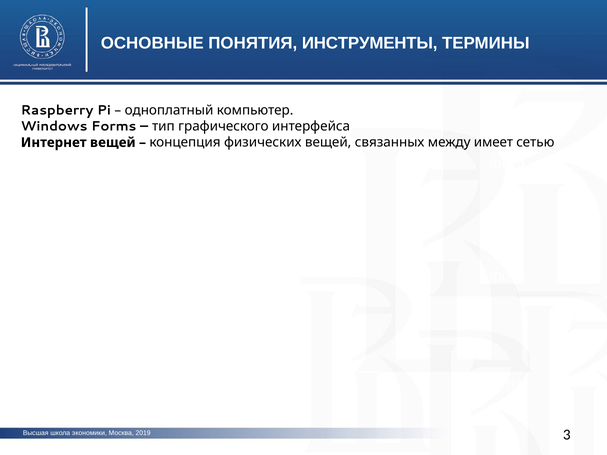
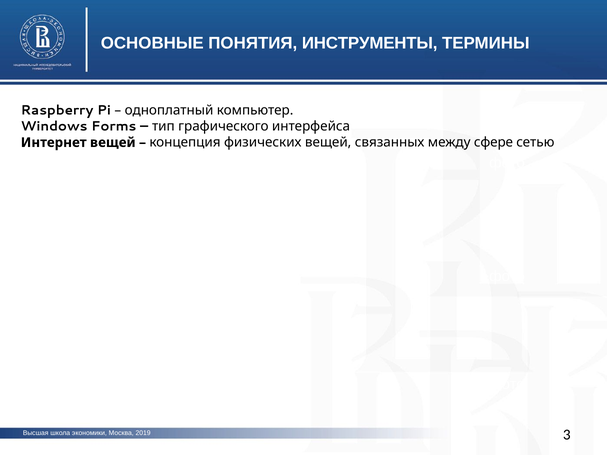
имеет: имеет -> сфере (493, 143)
